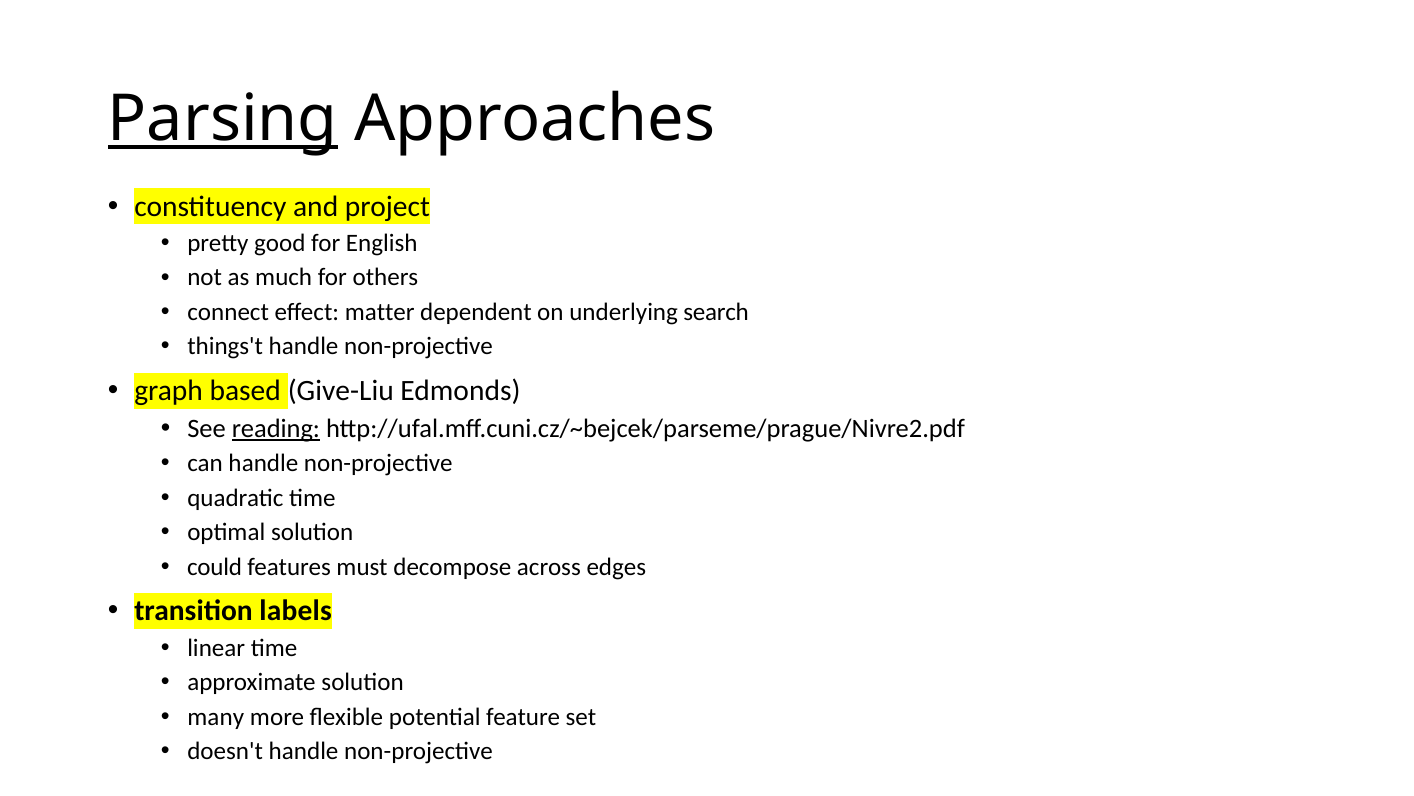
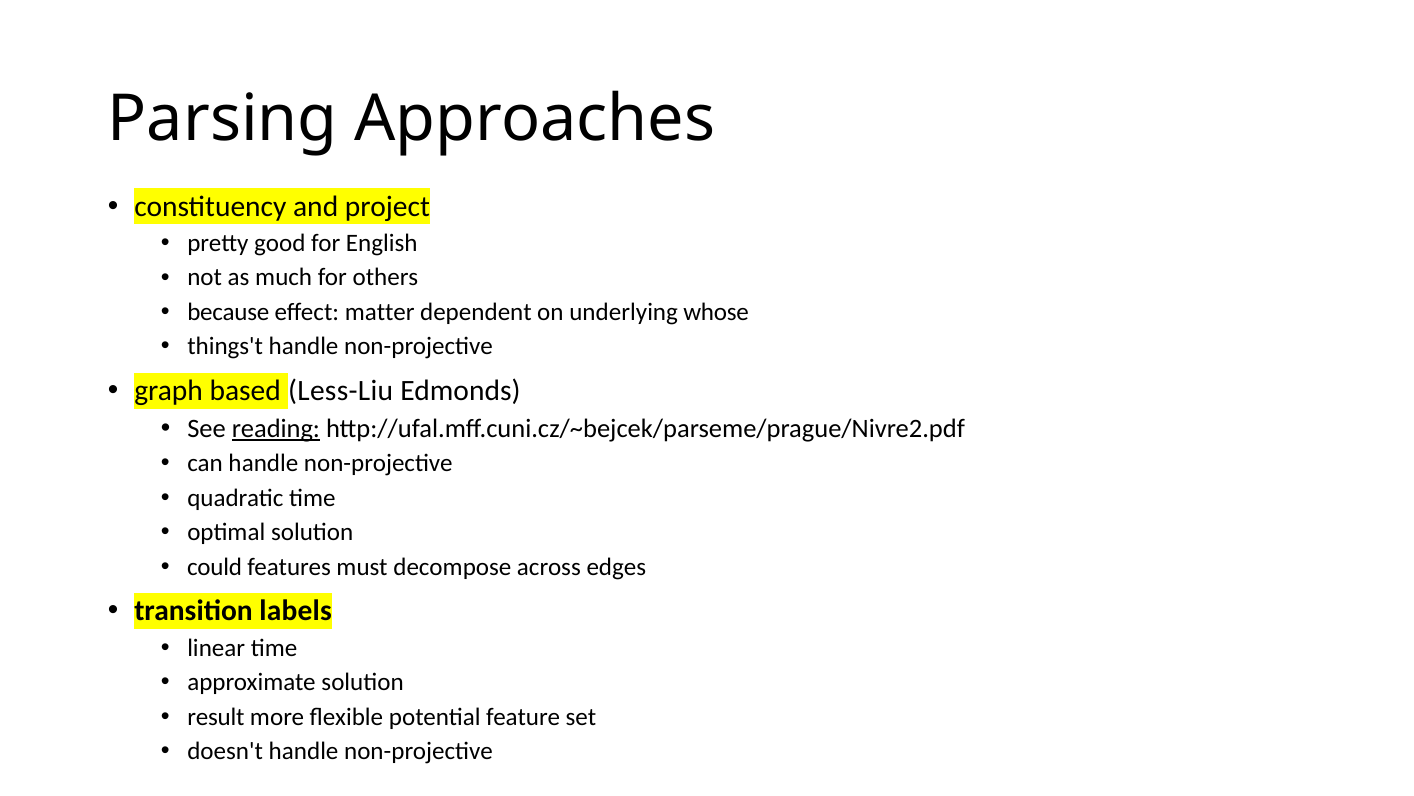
Parsing underline: present -> none (223, 119)
connect: connect -> because (228, 312)
search: search -> whose (716, 312)
Give-Liu: Give-Liu -> Less-Liu (341, 390)
many: many -> result (216, 716)
